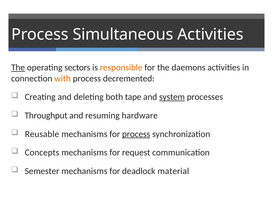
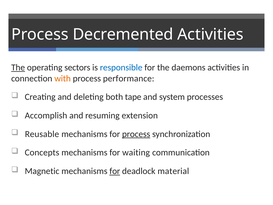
Simultaneous: Simultaneous -> Decremented (123, 34)
responsible colour: orange -> blue (121, 67)
decremented: decremented -> performance (129, 78)
system underline: present -> none (172, 97)
Throughput: Throughput -> Accomplish (46, 115)
hardware: hardware -> extension (140, 115)
request: request -> waiting (136, 152)
Semester: Semester -> Magnetic (42, 171)
for underline: none -> present (115, 171)
